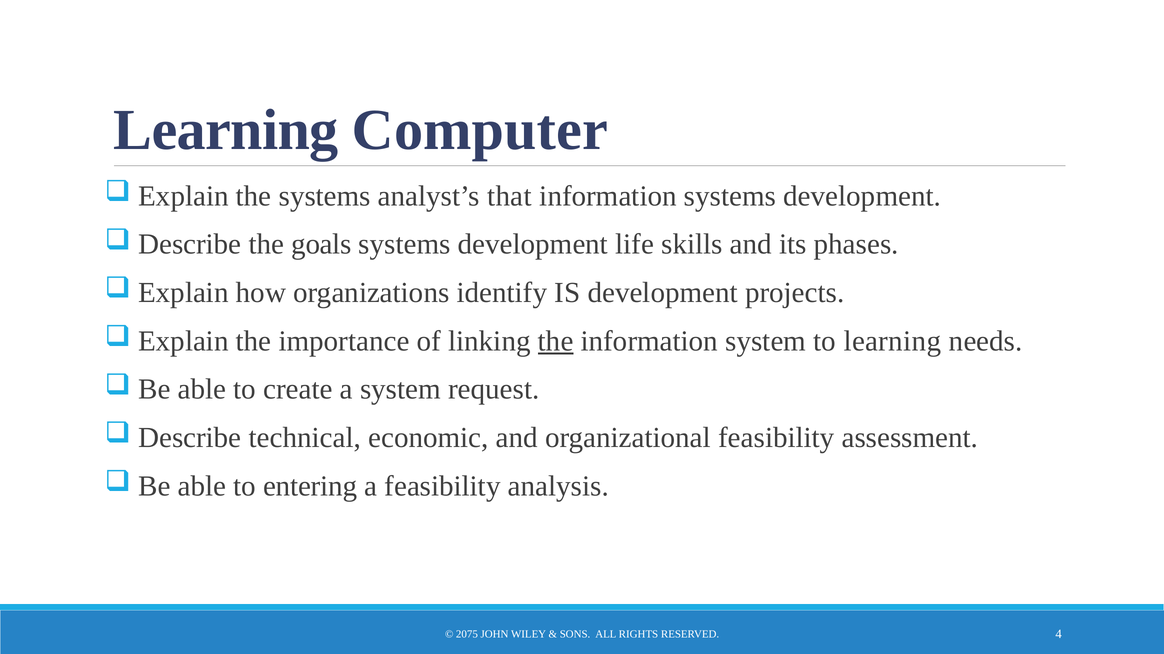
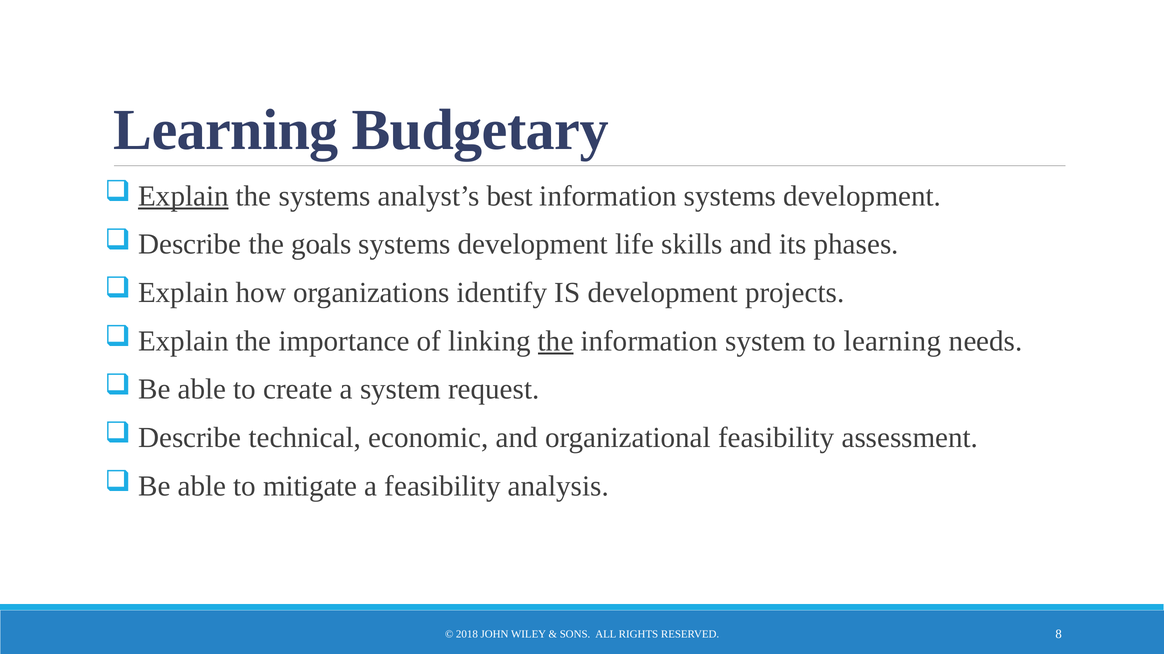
Computer: Computer -> Budgetary (480, 130)
Explain underline: none -> present (183, 196)
that: that -> best (510, 196)
entering: entering -> mitigate (310, 486)
2075: 2075 -> 2018 (467, 635)
4: 4 -> 8 (1059, 635)
